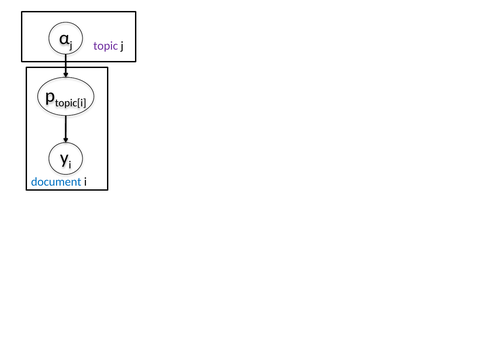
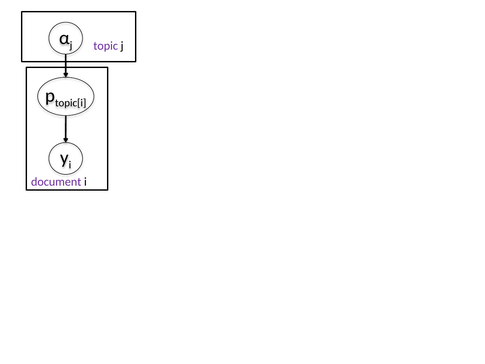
document colour: blue -> purple (56, 182)
